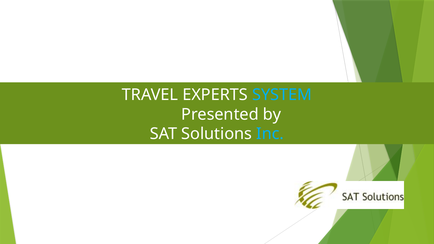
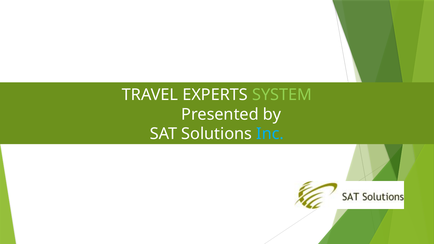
SYSTEM colour: light blue -> light green (282, 95)
